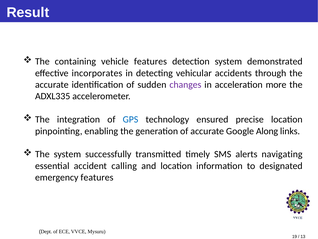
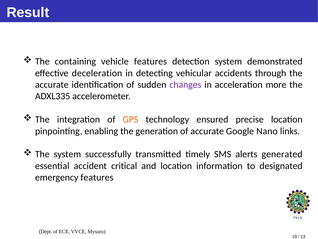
incorporates: incorporates -> deceleration (97, 73)
GPS colour: blue -> orange (130, 119)
Along: Along -> Nano (267, 131)
navigating: navigating -> generated (282, 154)
calling: calling -> critical (124, 166)
